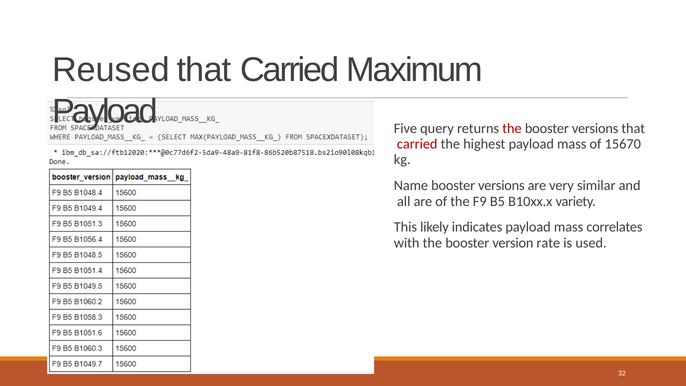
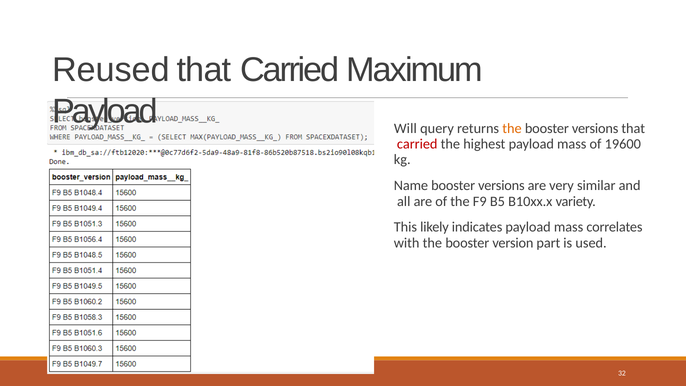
Five: Five -> Will (405, 129)
the colour: red -> orange (512, 129)
15670: 15670 -> 19600 (623, 144)
rate: rate -> part (548, 243)
